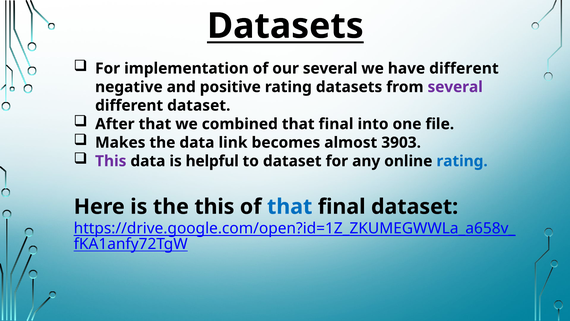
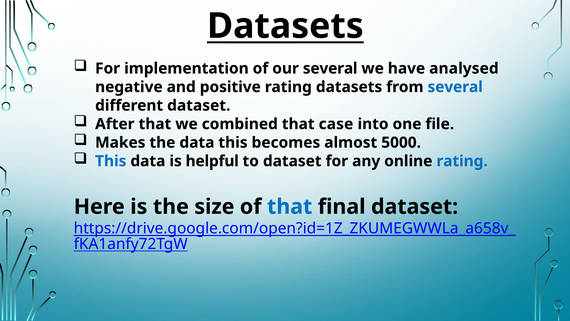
have different: different -> analysed (464, 68)
several colour: purple -> blue (455, 87)
combined that final: final -> case (336, 124)
data link: link -> this (233, 142)
3903: 3903 -> 5000 (401, 142)
This colour: purple -> blue (111, 161)
the this: this -> size (214, 207)
